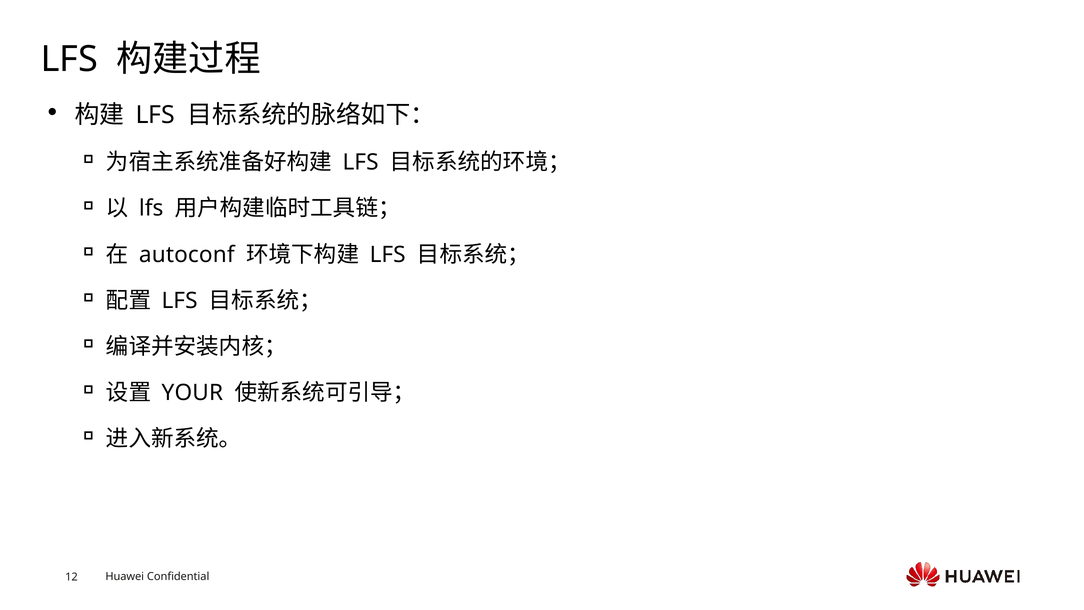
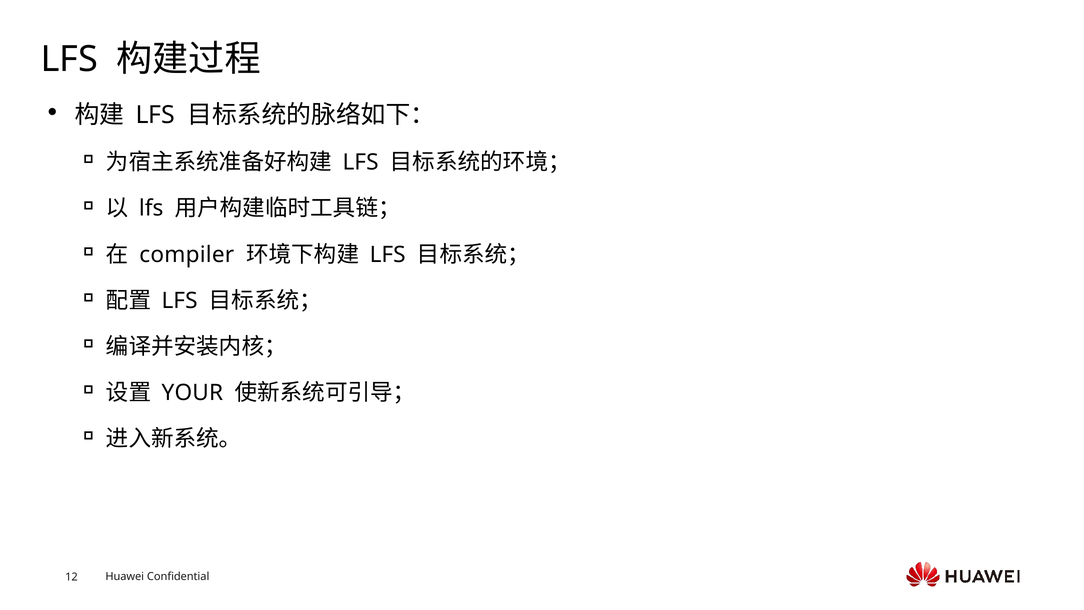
autoconf: autoconf -> compiler (187, 254)
